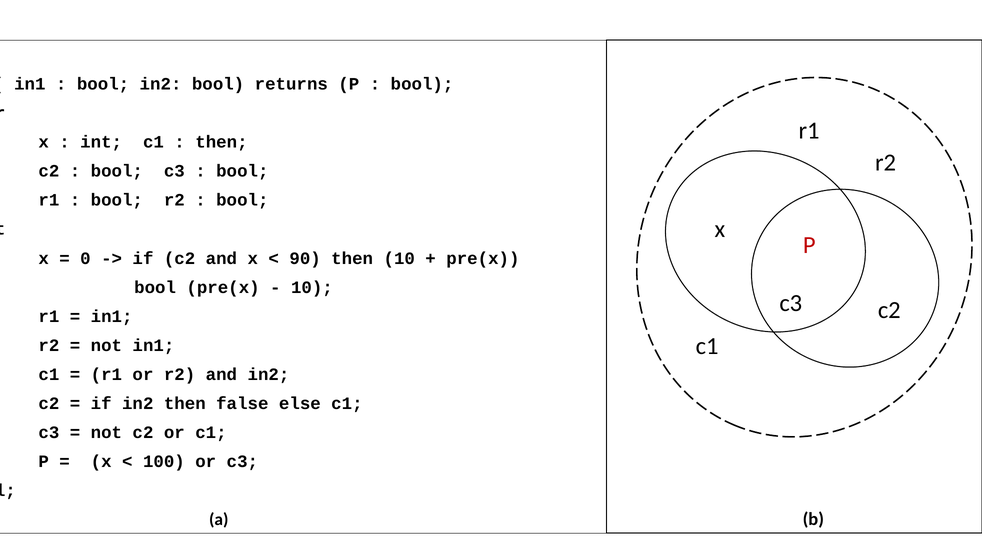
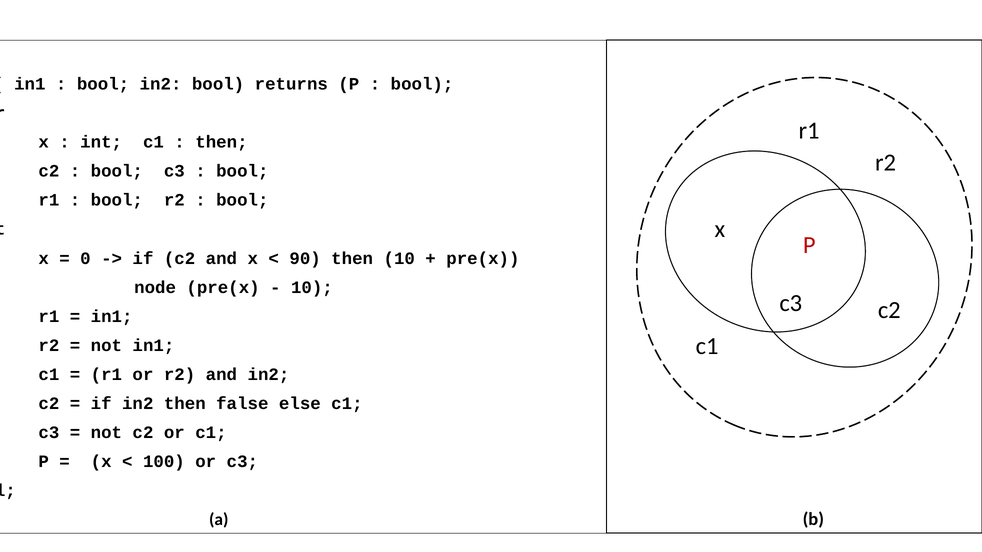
bool: bool -> node (155, 287)
